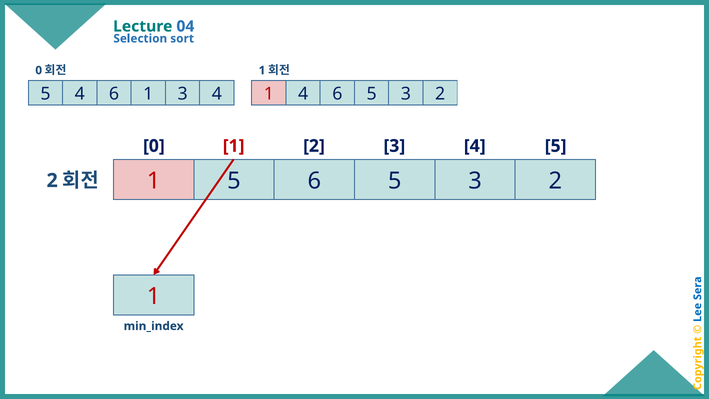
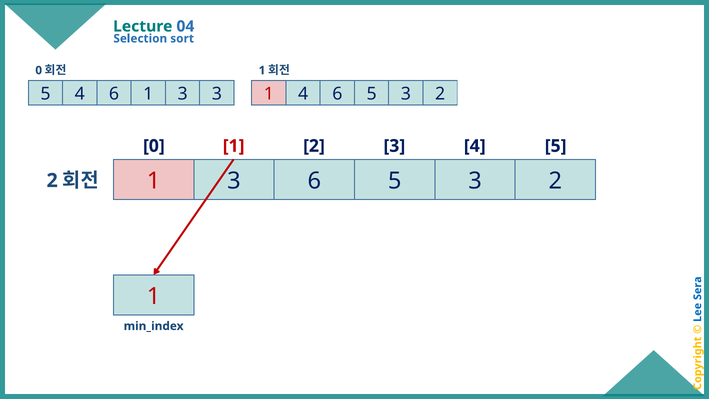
1 3 4: 4 -> 3 (217, 94)
5: 5 -> 3 (234, 181)
